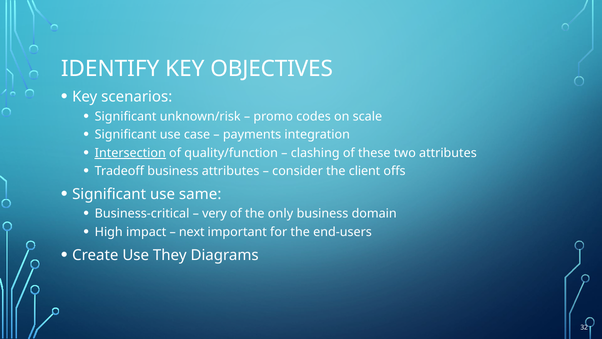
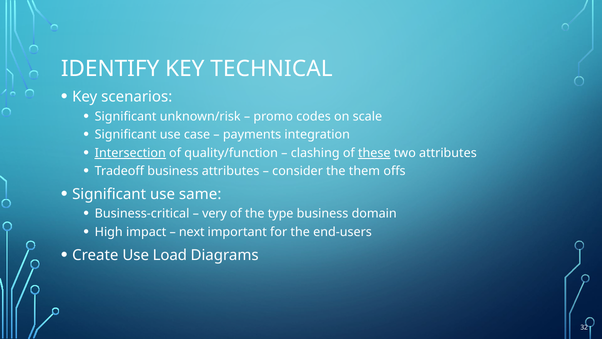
OBJECTIVES: OBJECTIVES -> TECHNICAL (271, 69)
these underline: none -> present (374, 153)
client: client -> them (364, 171)
only: only -> type (281, 214)
They: They -> Load (170, 255)
